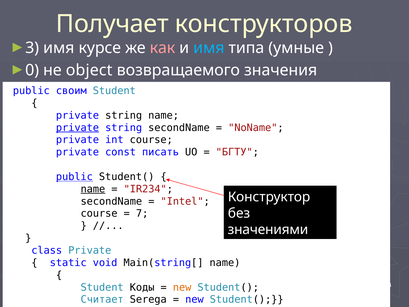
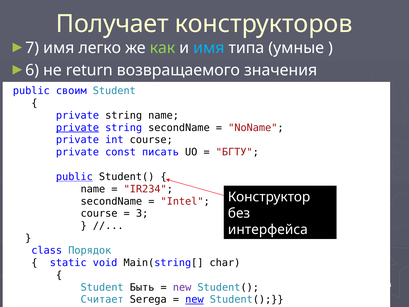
3: 3 -> 7 (32, 48)
курсе: курсе -> легко (100, 48)
как colour: pink -> light green (162, 48)
0: 0 -> 6 (32, 70)
object: object -> return (89, 70)
name underline: present -> none (93, 189)
7: 7 -> 3 (142, 213)
значениями: значениями -> интерфейса (268, 229)
class Private: Private -> Порядок (90, 250)
Main(string[ name: name -> char (225, 263)
Коды: Коды -> Быть (142, 287)
new colour: orange -> purple (182, 287)
new underline: none -> present (194, 299)
